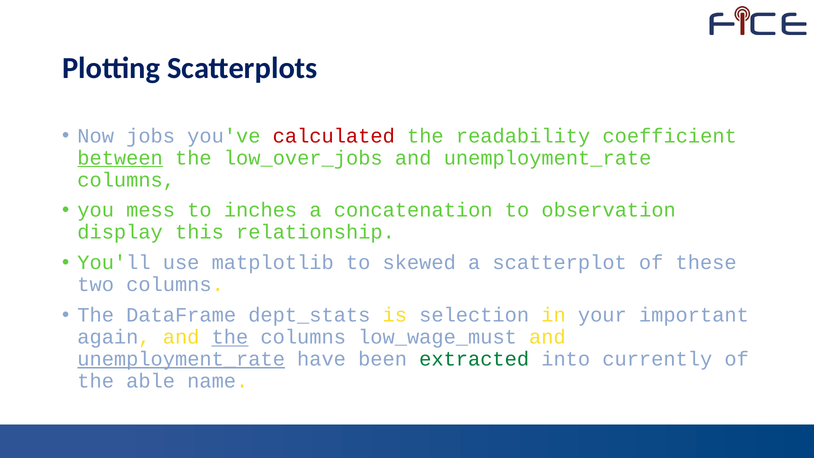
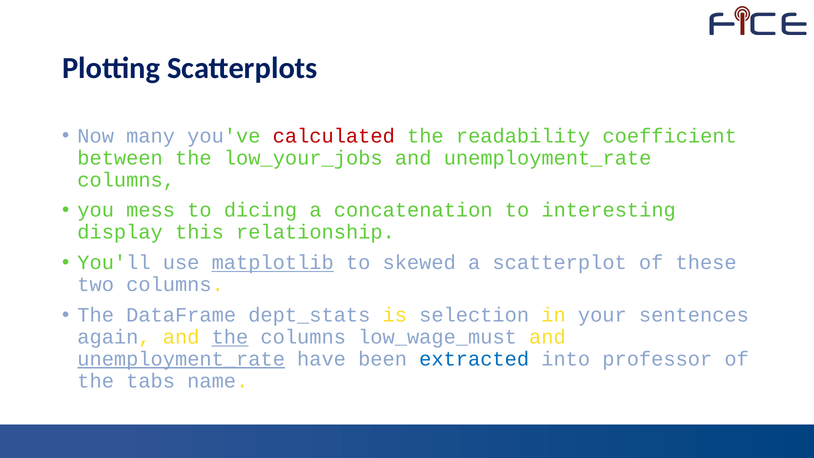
jobs: jobs -> many (151, 136)
between underline: present -> none (120, 158)
low_over_jobs: low_over_jobs -> low_your_jobs (303, 158)
inches: inches -> dicing (261, 210)
observation: observation -> interesting (609, 210)
matplotlib underline: none -> present (273, 263)
important: important -> sentences (694, 315)
extracted colour: green -> blue (474, 359)
currently: currently -> professor (657, 359)
able: able -> tabs (151, 381)
